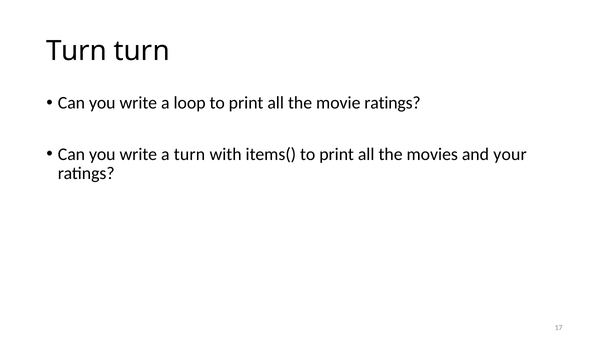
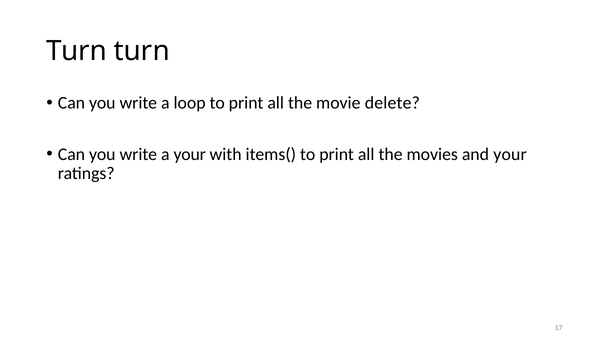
movie ratings: ratings -> delete (392, 103)
a turn: turn -> your (190, 154)
